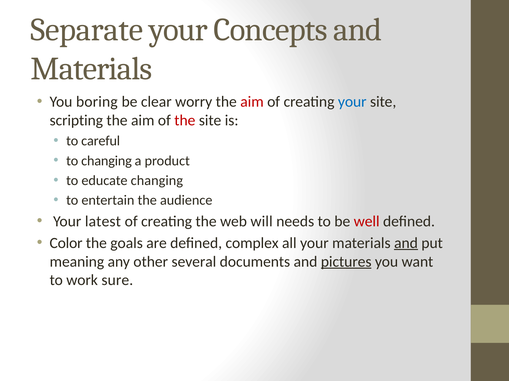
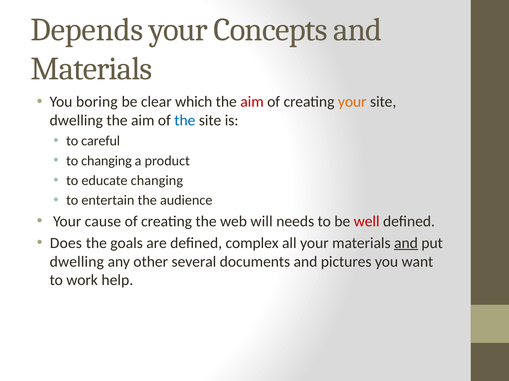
Separate: Separate -> Depends (87, 30)
worry: worry -> which (194, 102)
your colour: blue -> orange (352, 102)
scripting: scripting -> dwelling (76, 121)
the colour: red -> blue (185, 121)
latest: latest -> cause (103, 222)
Color: Color -> Does (66, 243)
meaning: meaning -> dwelling (77, 262)
pictures underline: present -> none (346, 262)
sure: sure -> help (117, 281)
